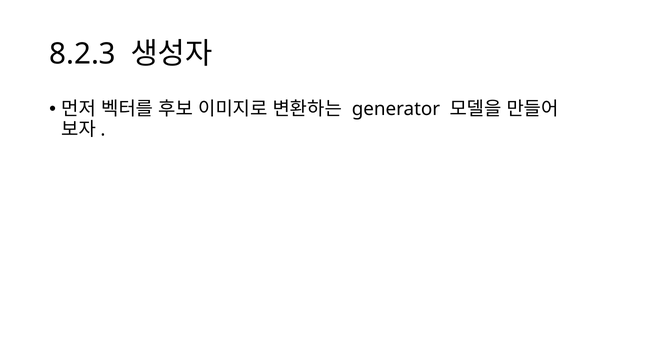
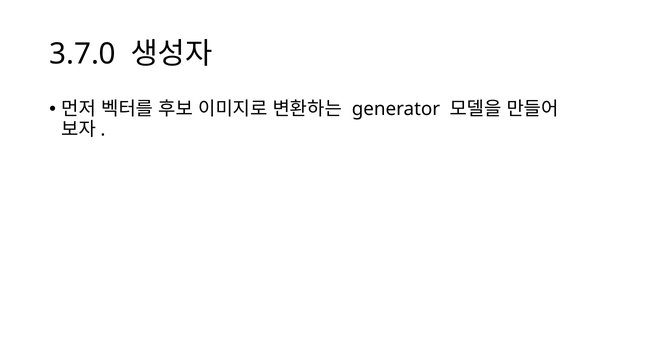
8.2.3: 8.2.3 -> 3.7.0 (83, 54)
